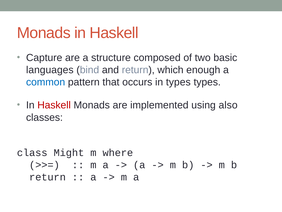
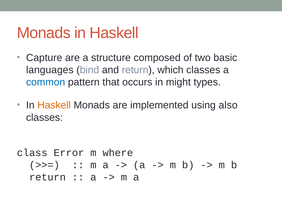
which enough: enough -> classes (203, 70)
in types: types -> might (178, 82)
Haskell colour: red -> orange (54, 105)
Might: Might -> Error (69, 152)
